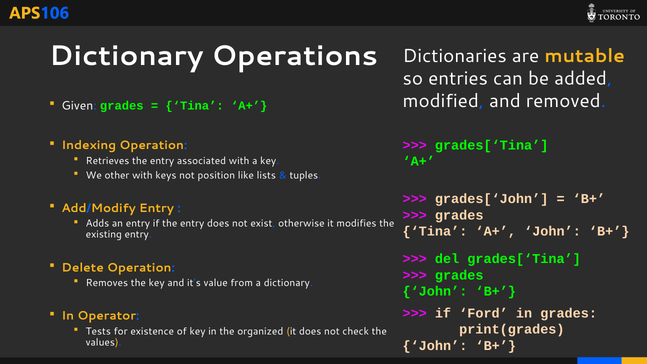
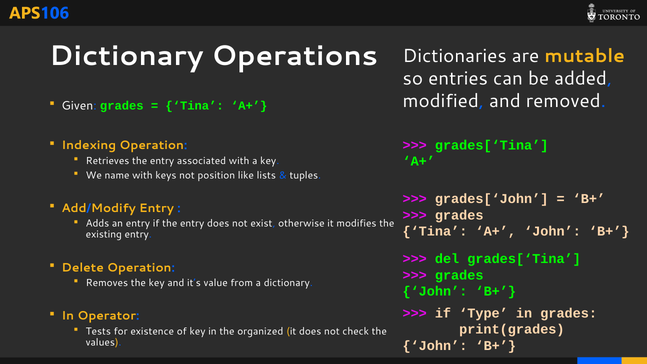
other: other -> name (117, 175)
Ford: Ford -> Type (483, 313)
